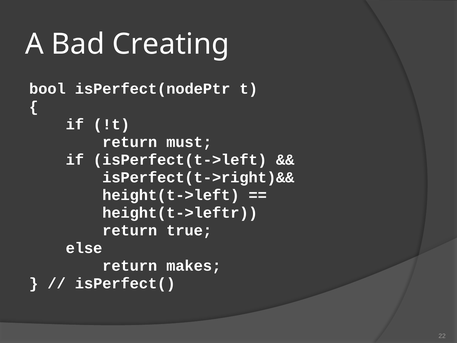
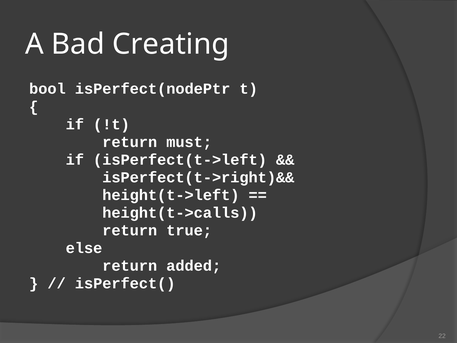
height(t->leftr: height(t->leftr -> height(t->calls (180, 213)
makes: makes -> added (194, 266)
